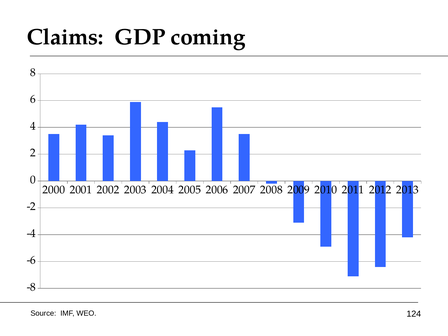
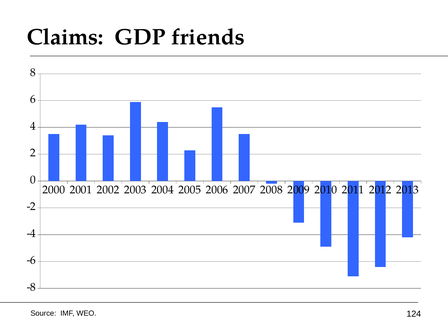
coming: coming -> friends (208, 37)
